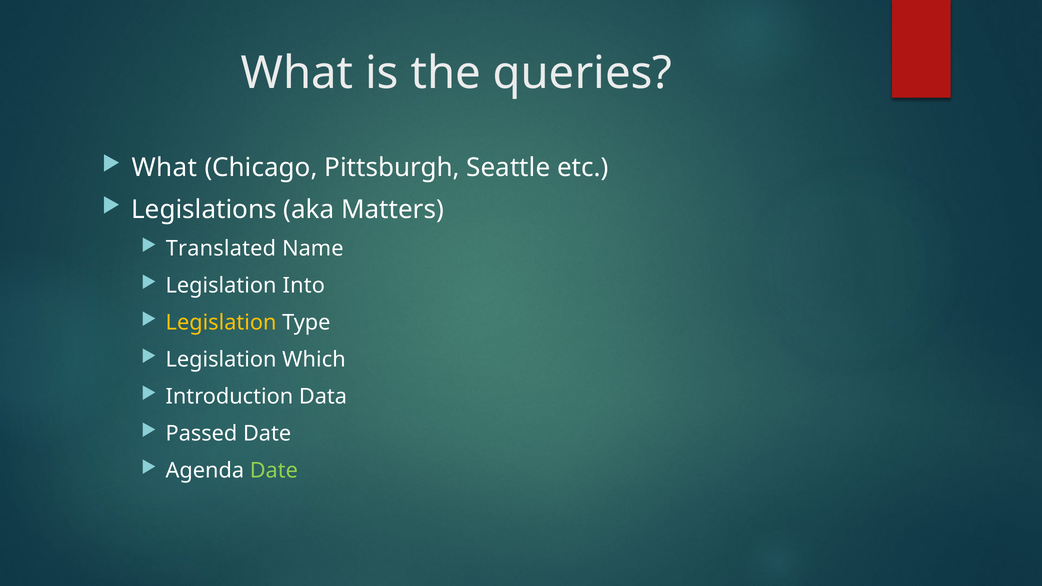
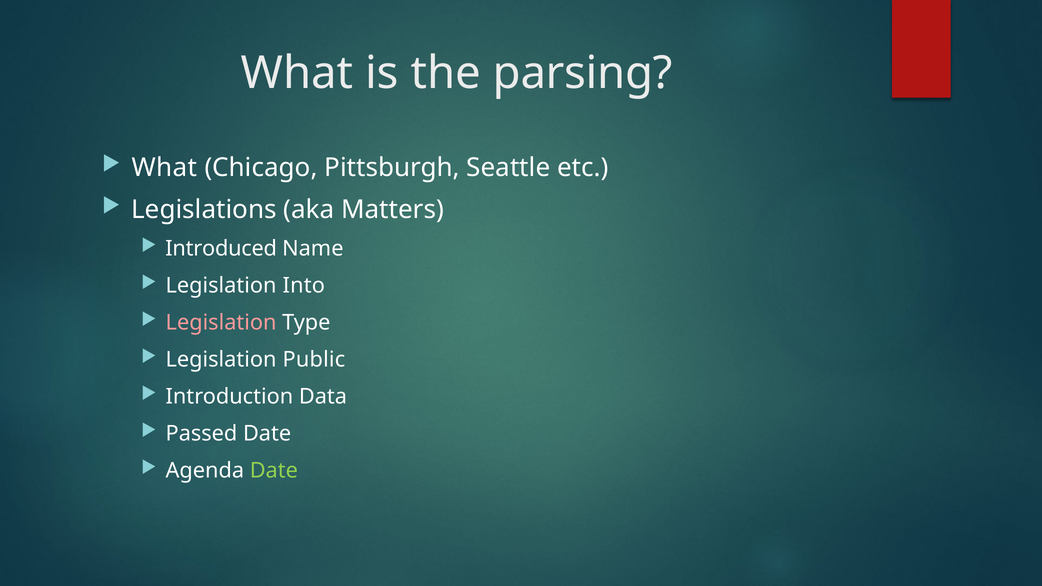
queries: queries -> parsing (583, 73)
Translated: Translated -> Introduced (221, 249)
Legislation colour: yellow -> pink (221, 323)
Which: Which -> Public (314, 360)
